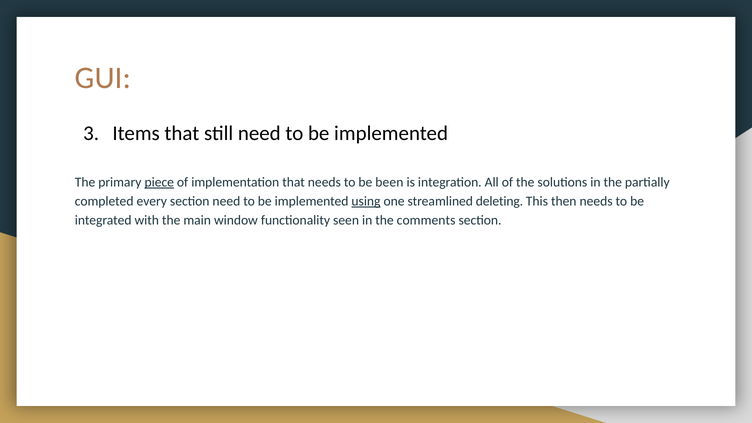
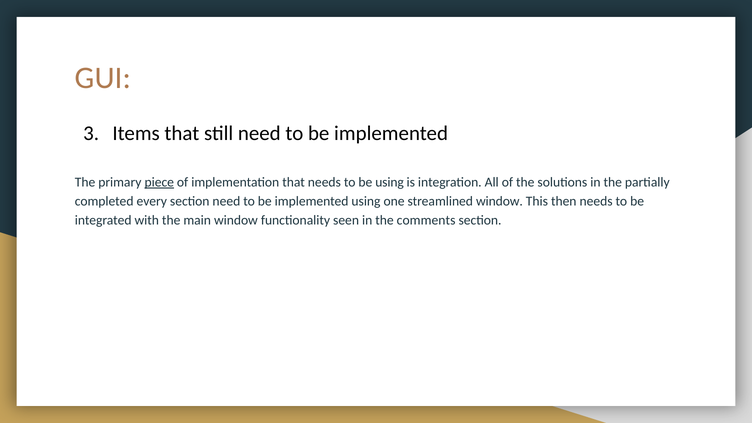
be been: been -> using (390, 182)
using underline: present -> none (366, 201)
streamlined deleting: deleting -> window (499, 201)
